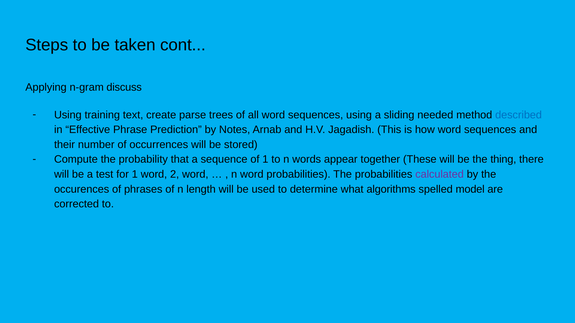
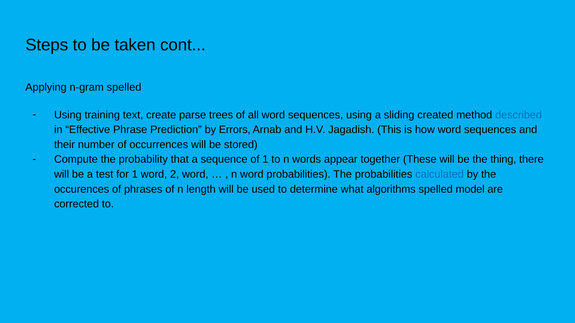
n-gram discuss: discuss -> spelled (124, 87)
needed: needed -> created (435, 115)
Notes: Notes -> Errors (235, 130)
calculated colour: purple -> blue (440, 175)
